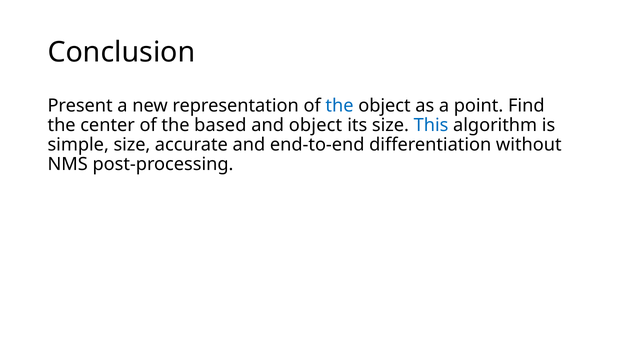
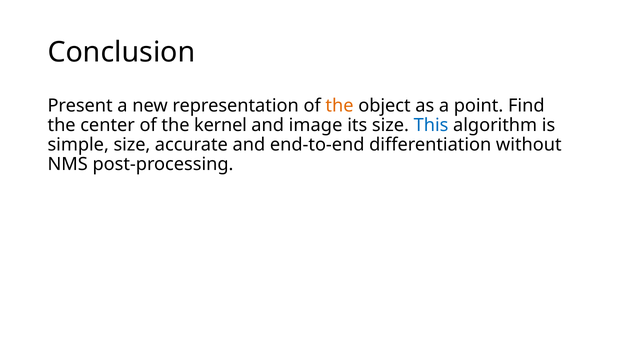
the colour: blue -> orange (339, 106)
based: based -> kernel (221, 125)
and object: object -> image (316, 125)
